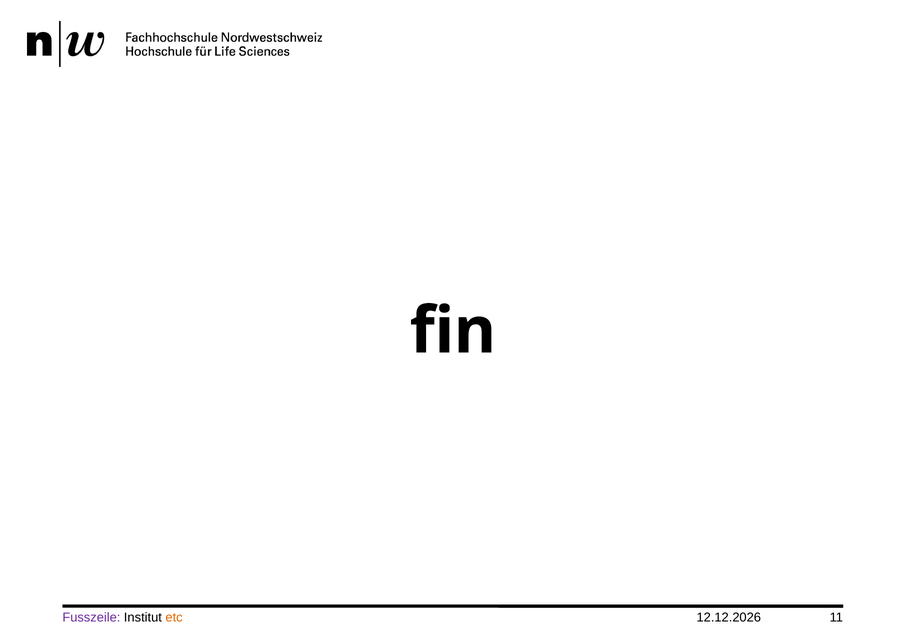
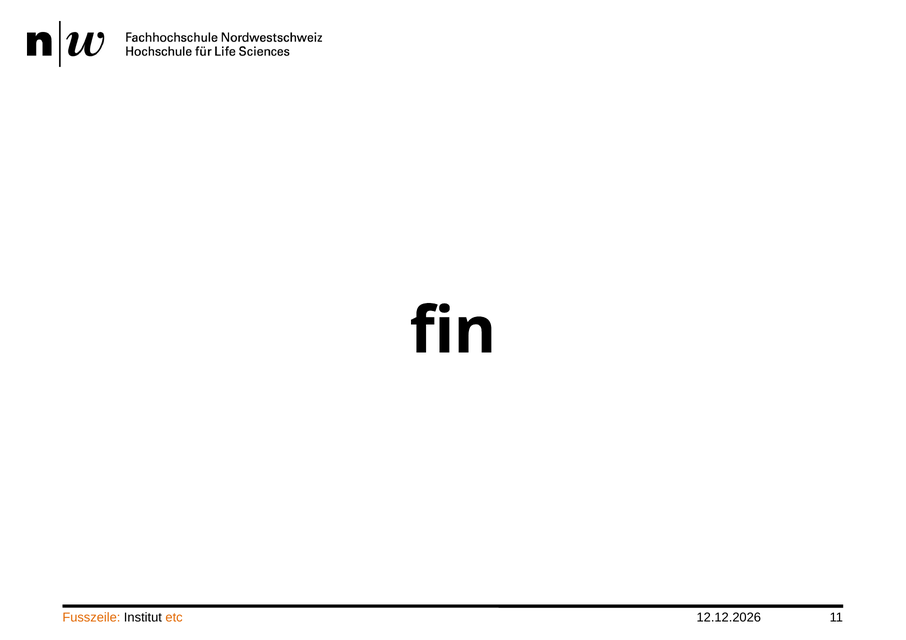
Fusszeile colour: purple -> orange (91, 618)
